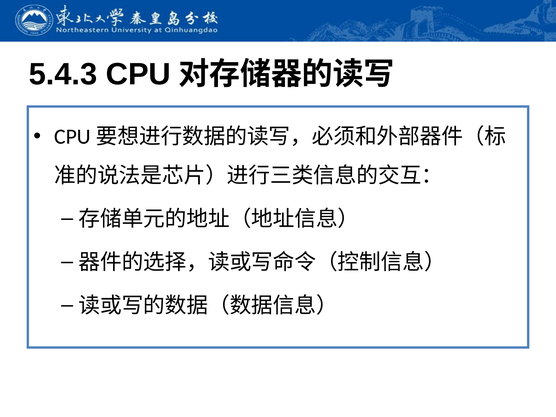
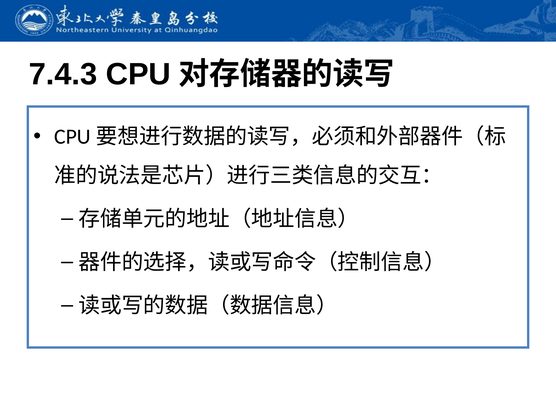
5.4.3: 5.4.3 -> 7.4.3 (63, 74)
